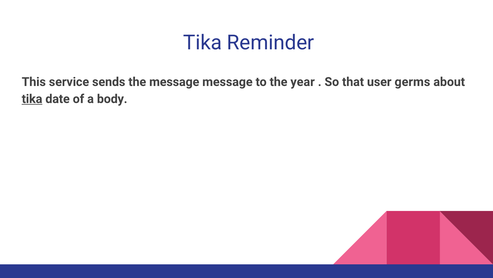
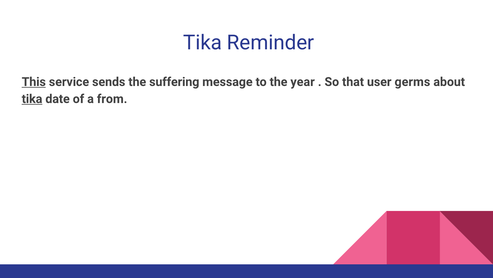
This underline: none -> present (34, 82)
the message: message -> suffering (174, 82)
body: body -> from (112, 99)
